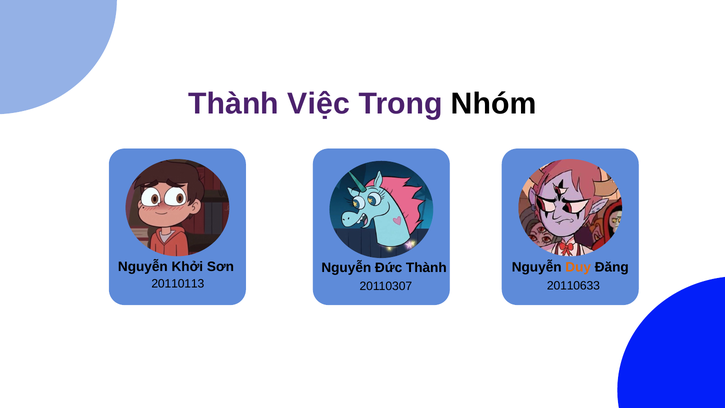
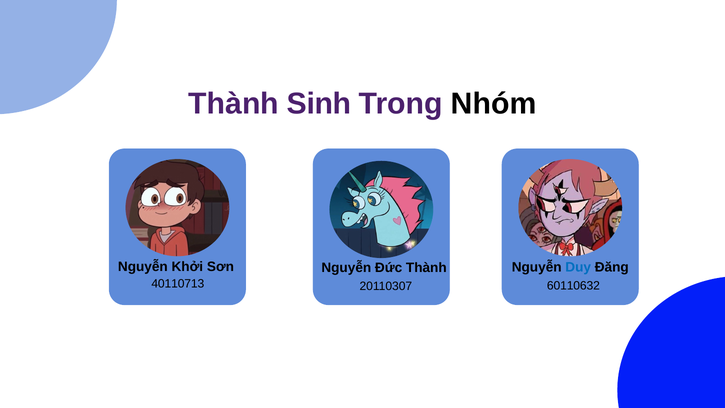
Việc: Việc -> Sinh (319, 104)
Duy colour: orange -> blue (578, 267)
20110113: 20110113 -> 40110713 (178, 284)
20110633: 20110633 -> 60110632 (573, 286)
